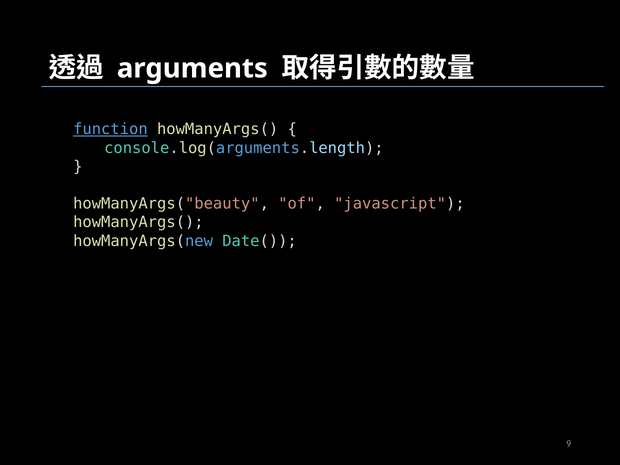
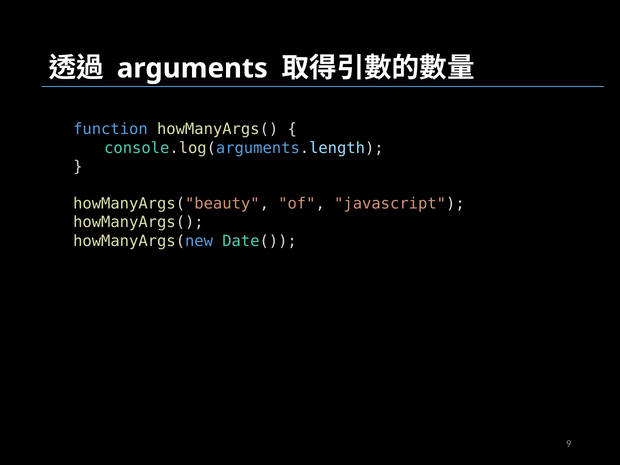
function underline: present -> none (110, 129)
